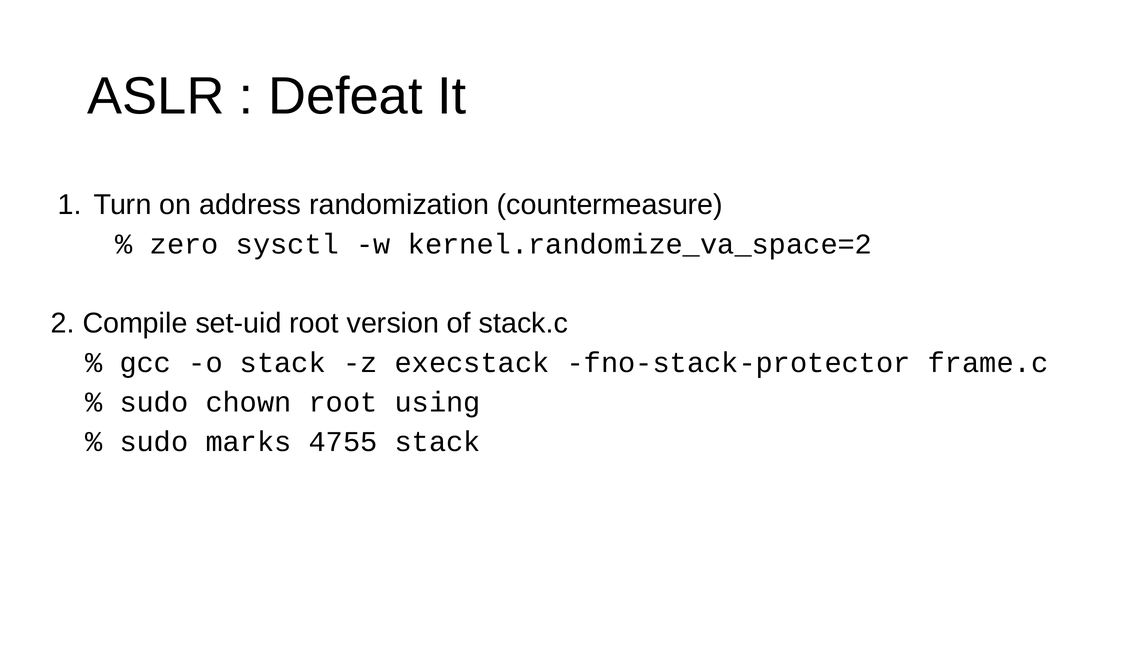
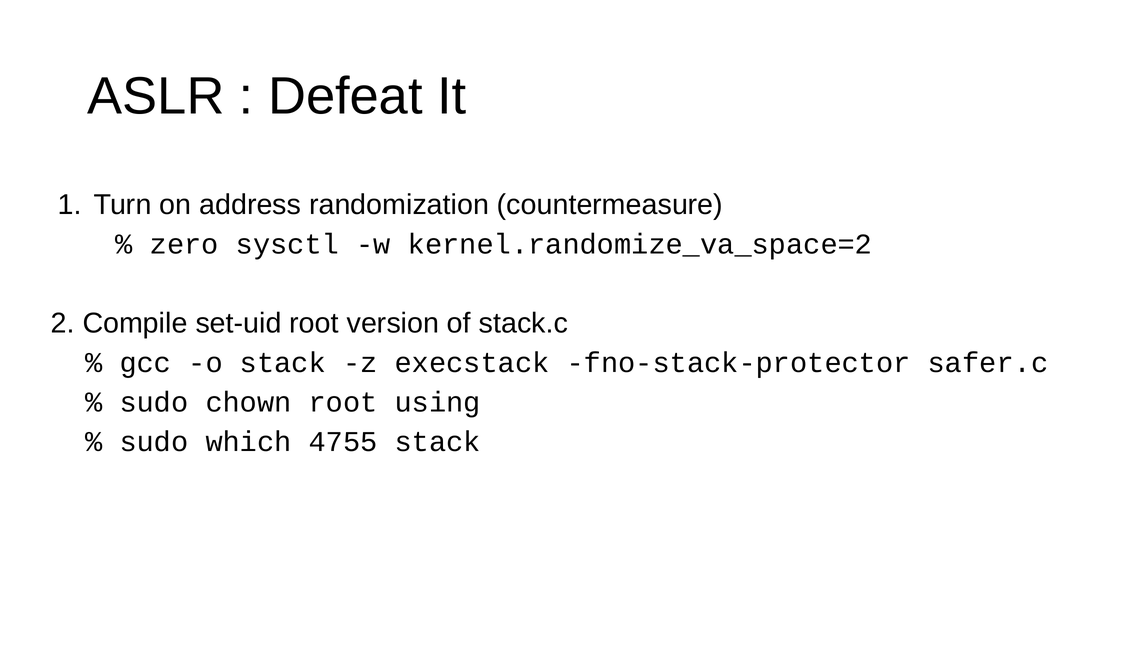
frame.c: frame.c -> safer.c (988, 363)
marks: marks -> which (249, 442)
